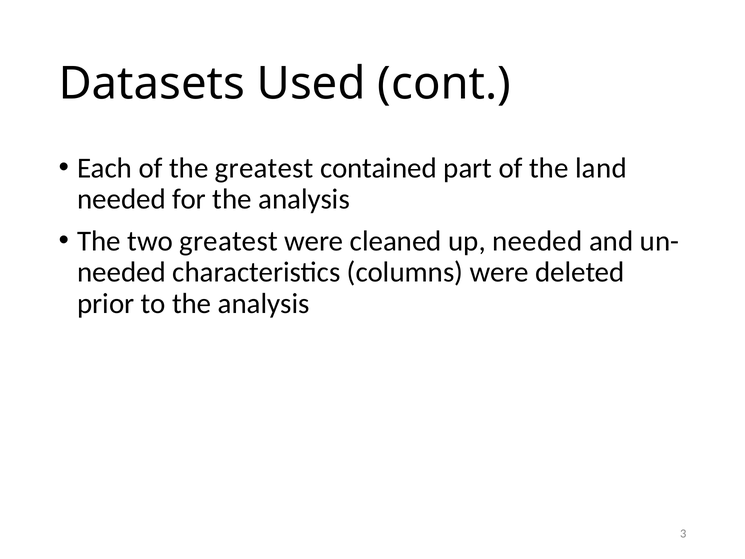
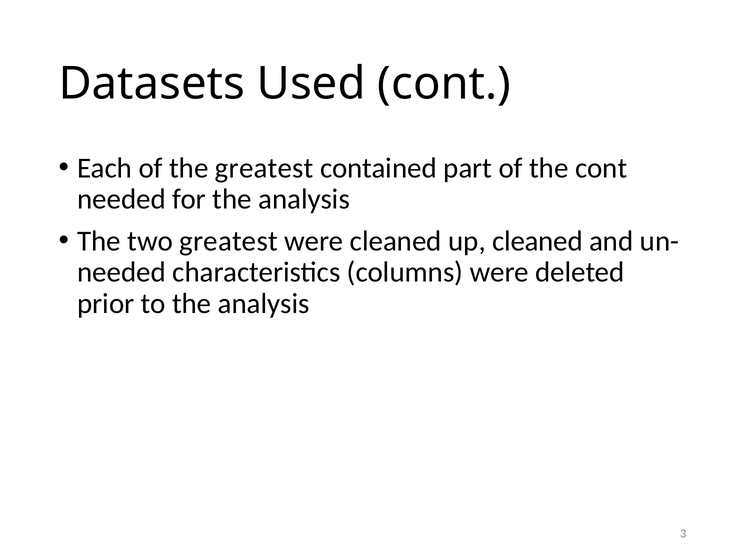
the land: land -> cont (601, 168)
up needed: needed -> cleaned (538, 241)
